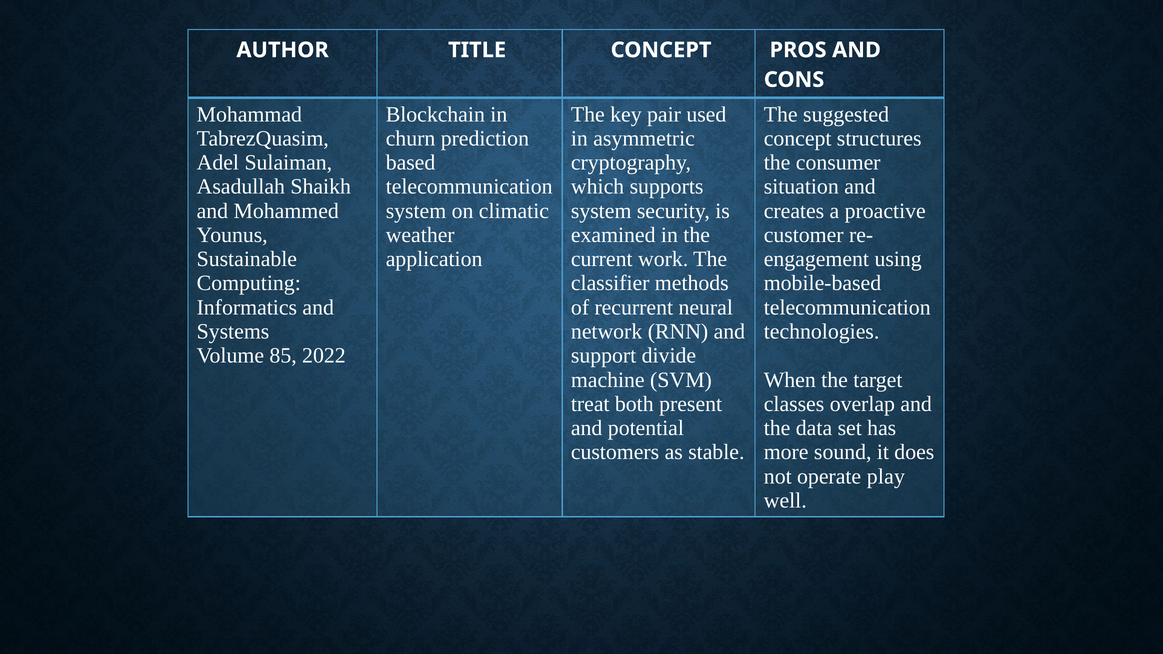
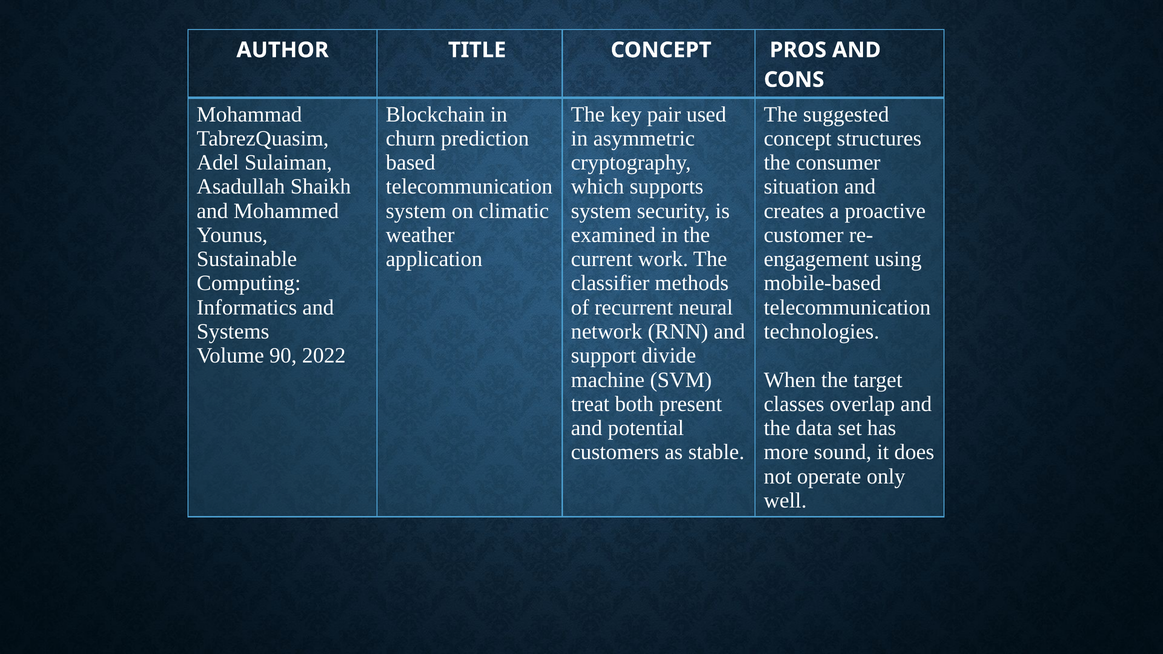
85: 85 -> 90 (283, 356)
play: play -> only (886, 476)
